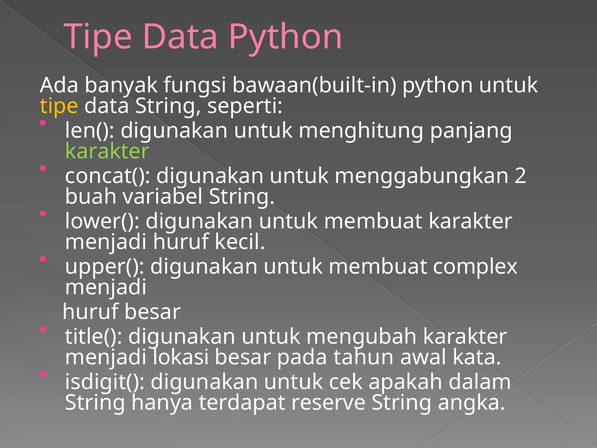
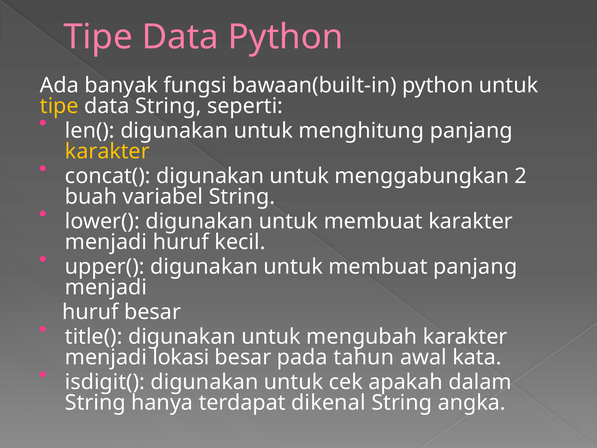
karakter colour: light green -> yellow (107, 151)
membuat complex: complex -> panjang (475, 267)
reserve: reserve -> dikenal (328, 403)
